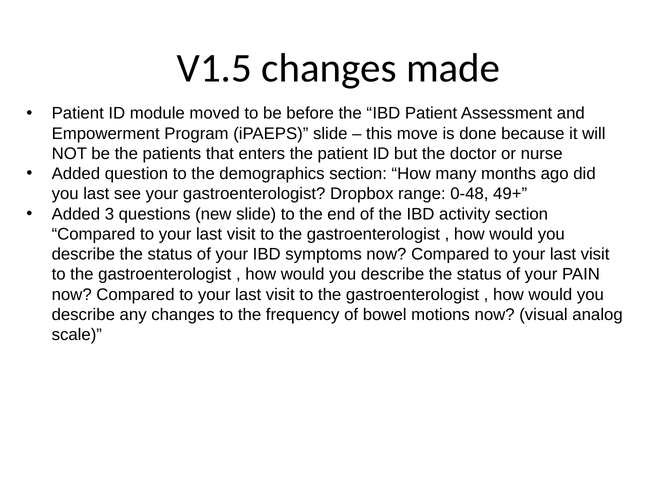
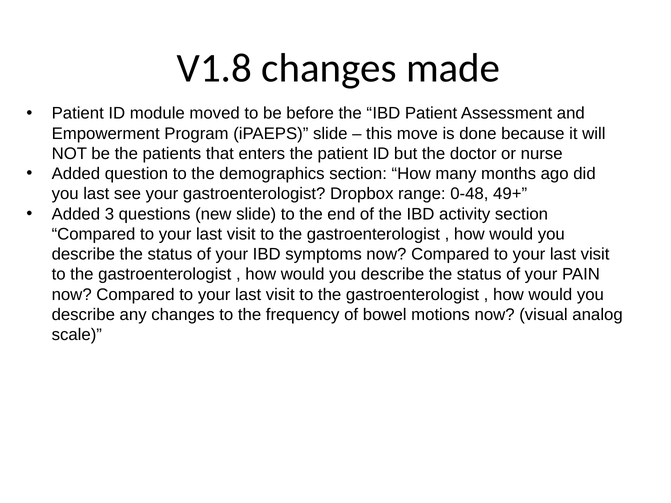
V1.5: V1.5 -> V1.8 (214, 68)
